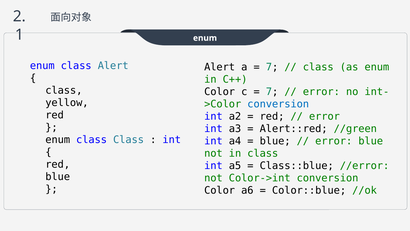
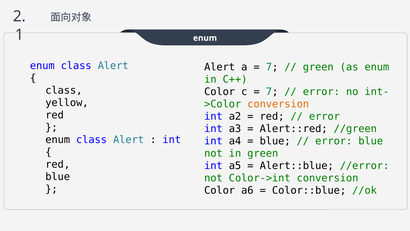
class: class -> green (318, 67)
conversion colour: blue -> orange (278, 104)
Class: Class -> Alert (129, 140)
in class: class -> green (263, 153)
Class::blue: Class::blue -> Alert::blue (297, 166)
